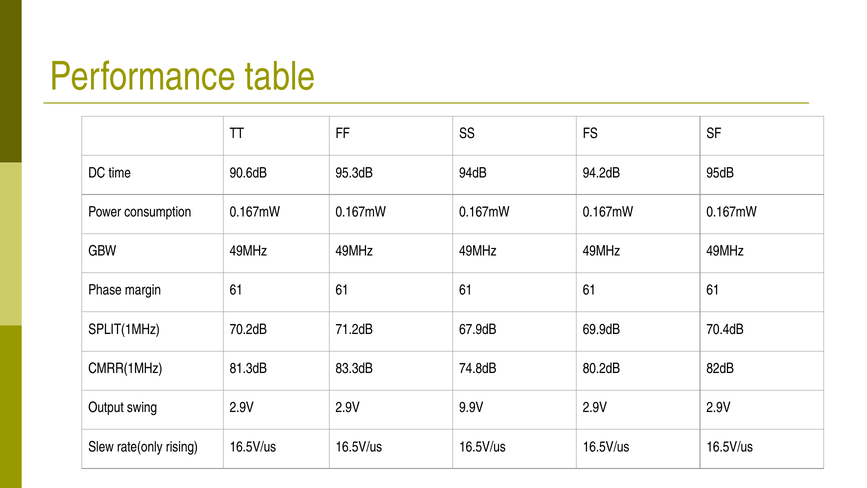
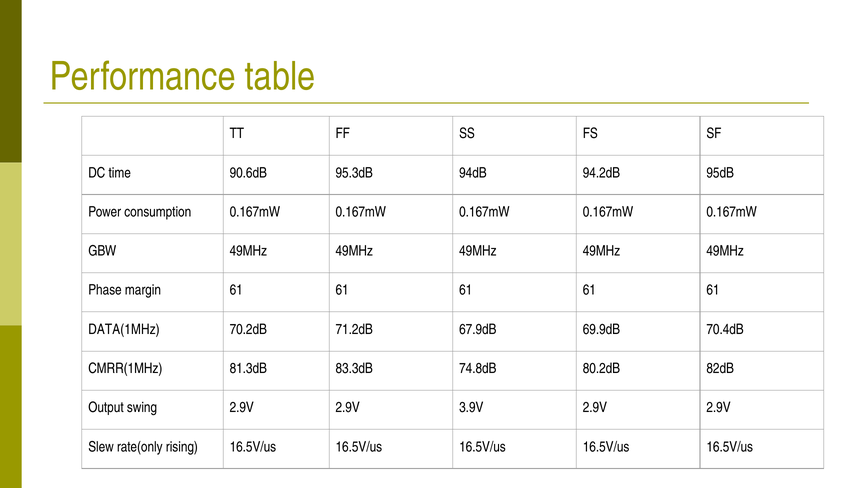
SPLIT(1MHz: SPLIT(1MHz -> DATA(1MHz (124, 329)
9.9V: 9.9V -> 3.9V (471, 407)
